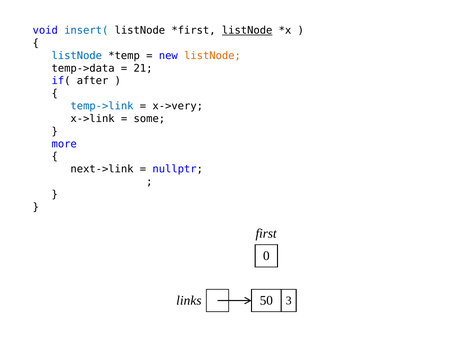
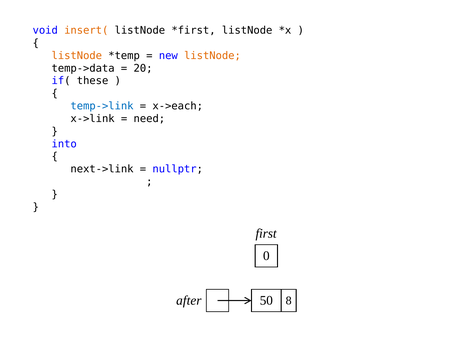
insert( colour: blue -> orange (86, 30)
listNode underline: present -> none (247, 30)
listNode colour: blue -> orange (77, 56)
21: 21 -> 20 (143, 68)
after: after -> these (93, 81)
x->very: x->very -> x->each (178, 106)
some: some -> need (149, 119)
more: more -> into (64, 144)
links: links -> after (189, 300)
3: 3 -> 8 (289, 300)
